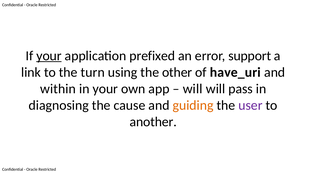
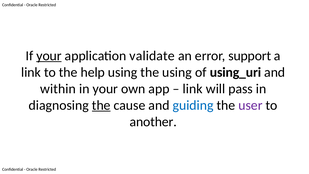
prefixed: prefixed -> validate (152, 56)
turn: turn -> help (93, 72)
the other: other -> using (177, 72)
have_uri: have_uri -> using_uri (235, 72)
will: will -> link (193, 89)
the underline: none -> present (101, 105)
guiding colour: orange -> blue (193, 105)
